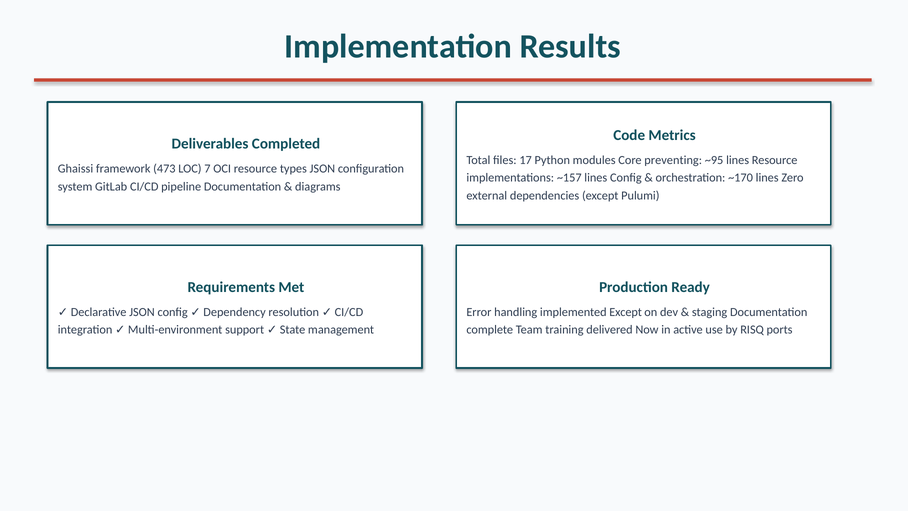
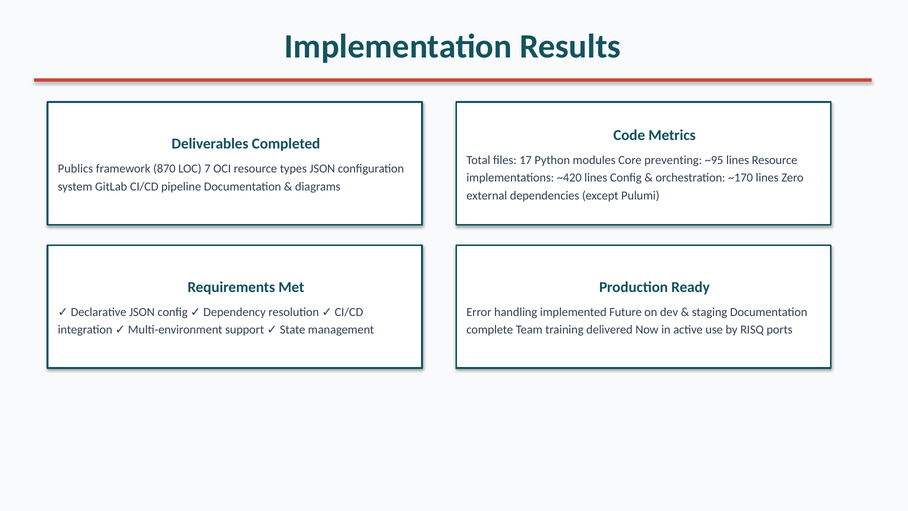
Ghaissi: Ghaissi -> Publics (75, 169)
473: 473 -> 870 (164, 169)
~157: ~157 -> ~420 (569, 178)
implemented Except: Except -> Future (626, 312)
